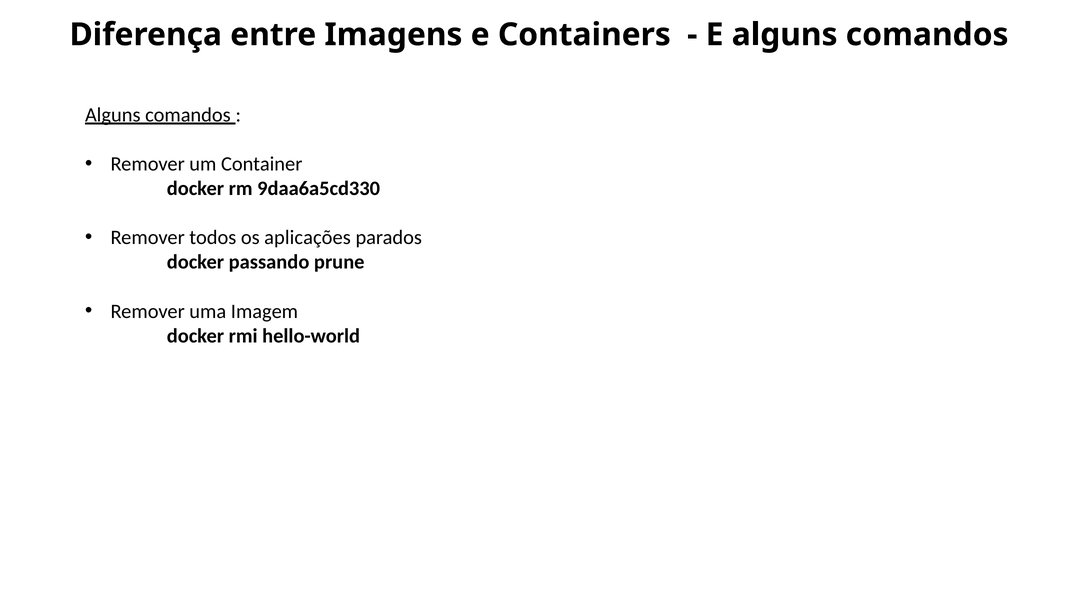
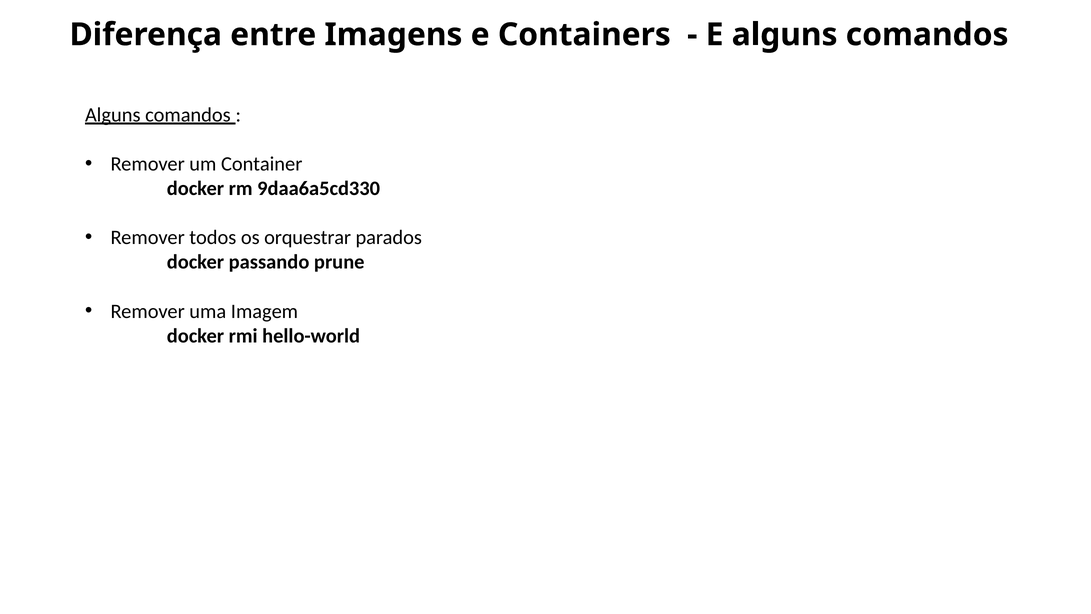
aplicações: aplicações -> orquestrar (308, 237)
